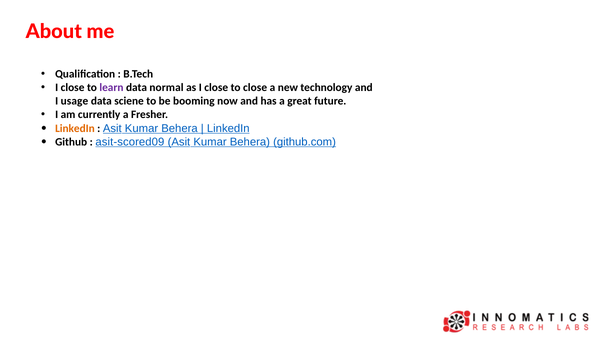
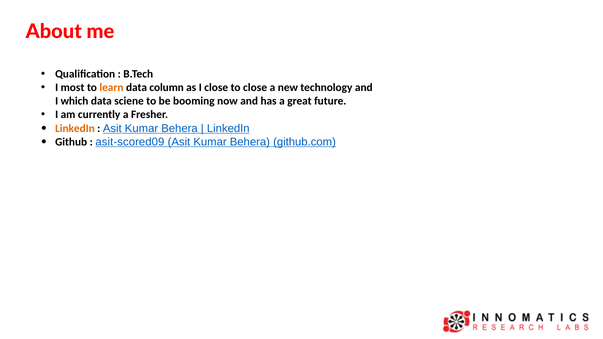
close: close -> most (73, 88)
learn colour: purple -> orange (111, 88)
normal: normal -> column (167, 88)
usage: usage -> which (75, 101)
